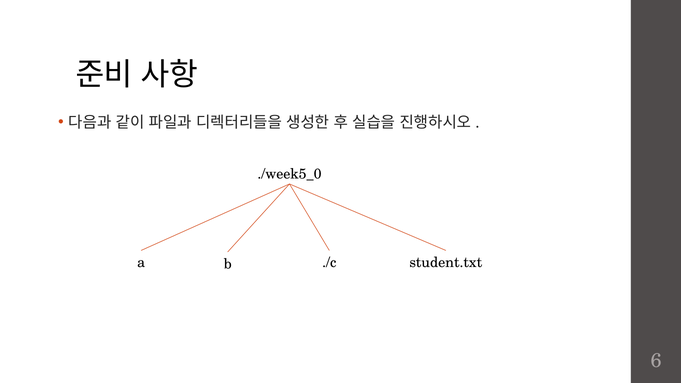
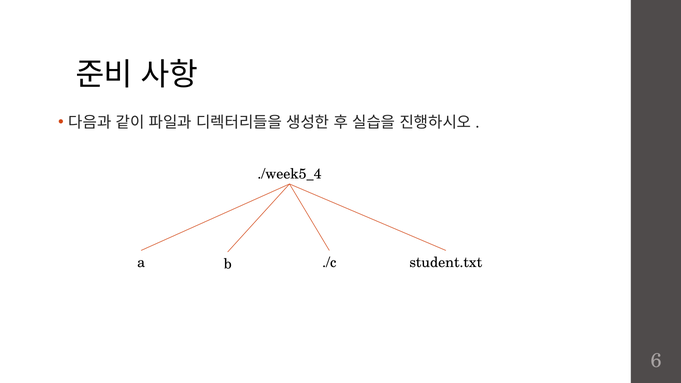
./week5_0: ./week5_0 -> ./week5_4 (289, 174)
